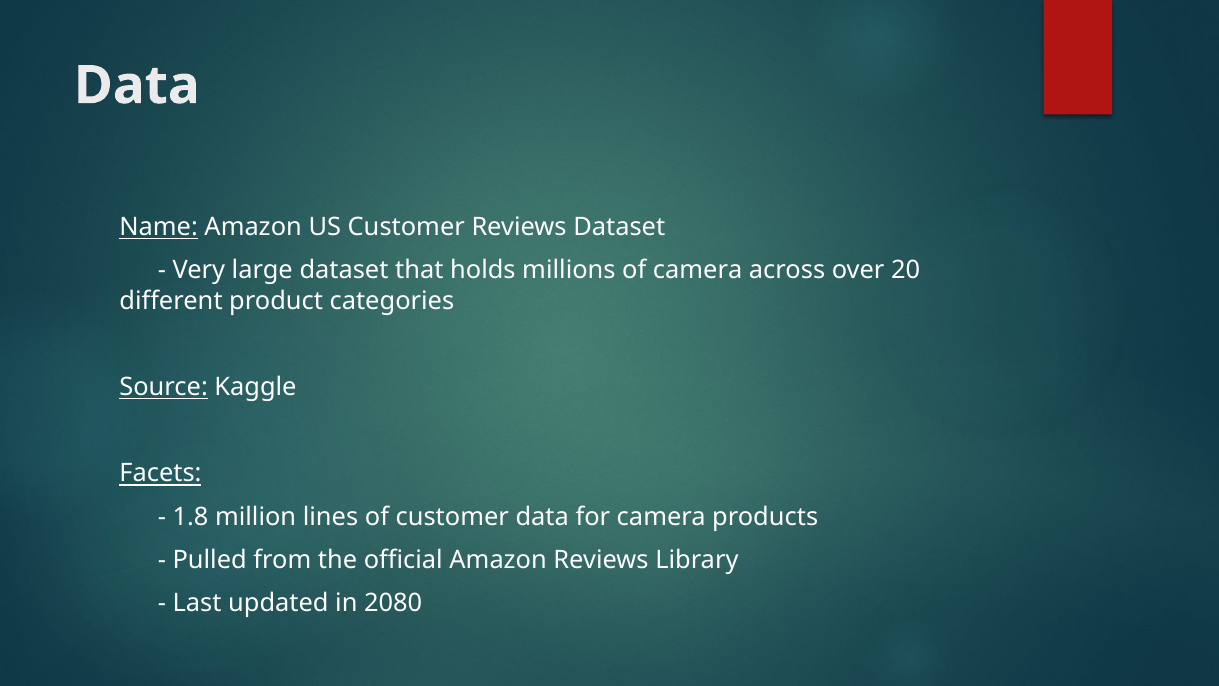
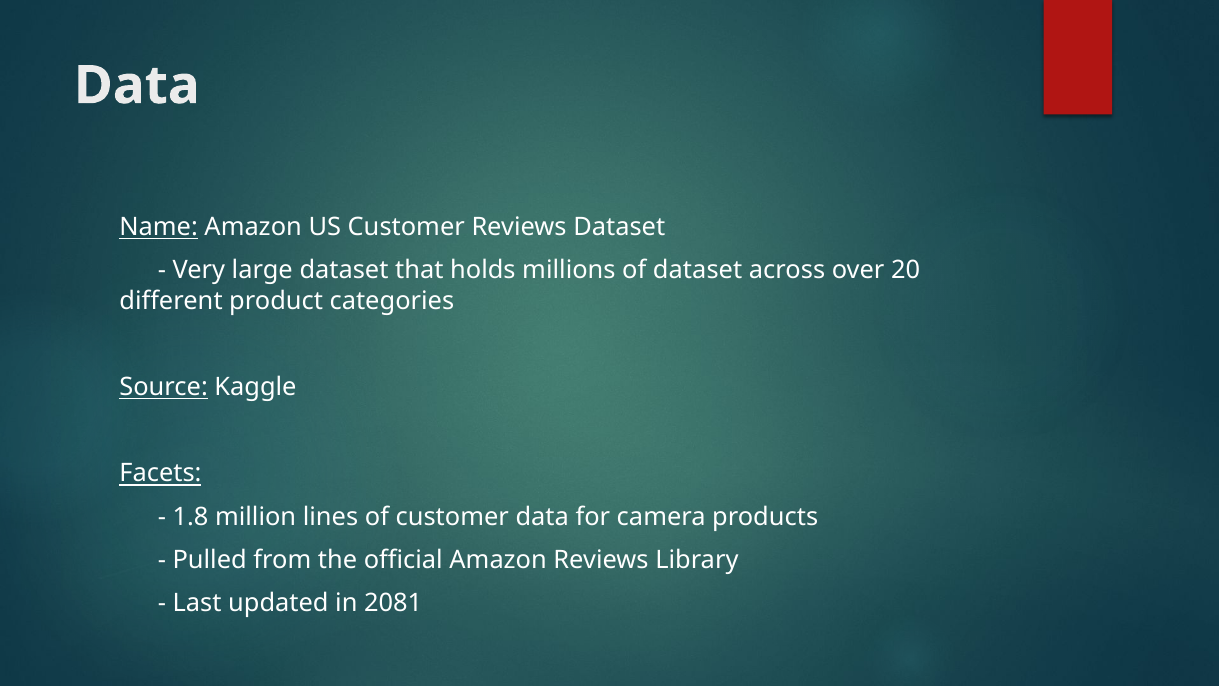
of camera: camera -> dataset (698, 270)
2080: 2080 -> 2081 (393, 603)
